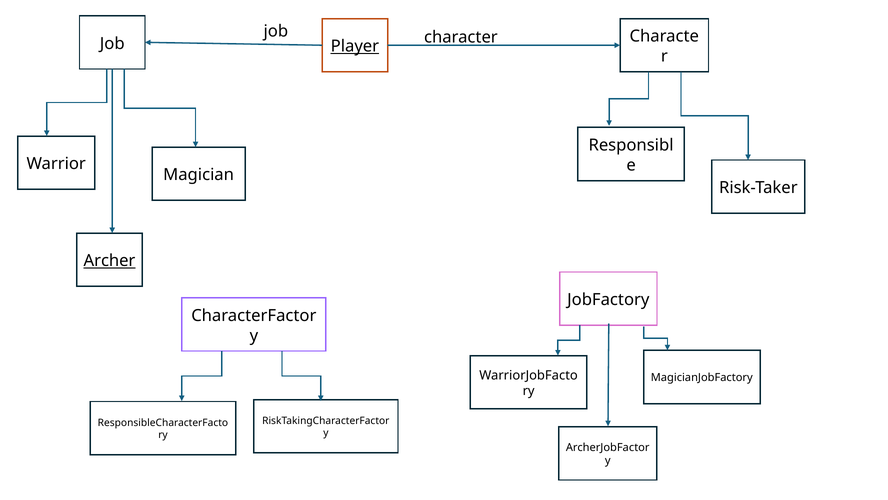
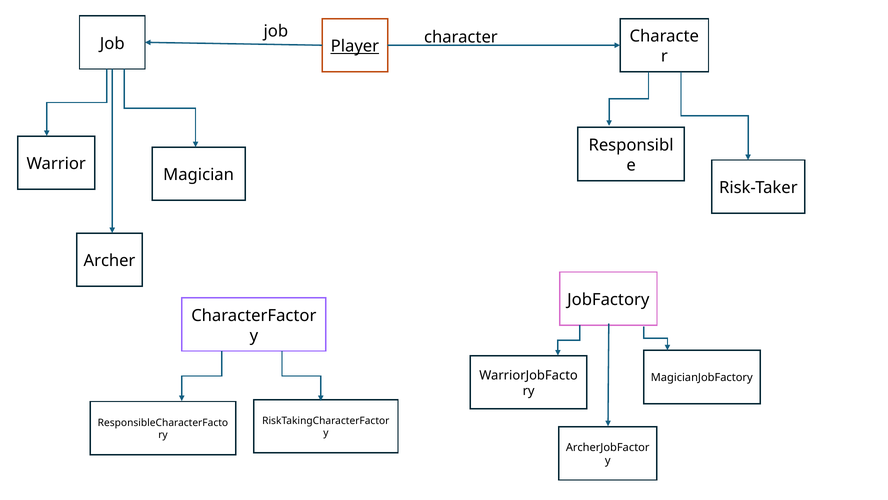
Archer underline: present -> none (109, 261)
